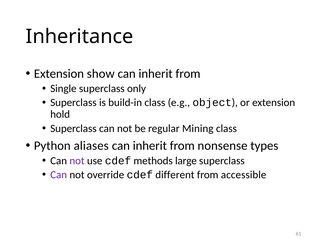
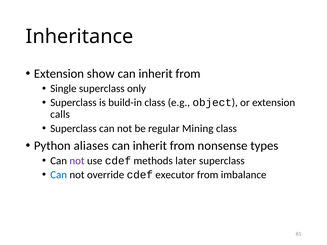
hold: hold -> calls (60, 115)
large: large -> later (186, 161)
Can colour: purple -> blue (59, 175)
different: different -> executor (175, 175)
accessible: accessible -> imbalance (244, 175)
